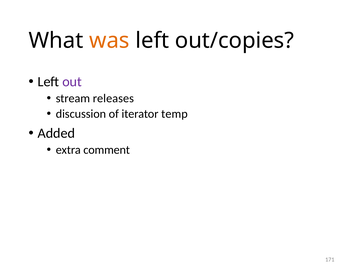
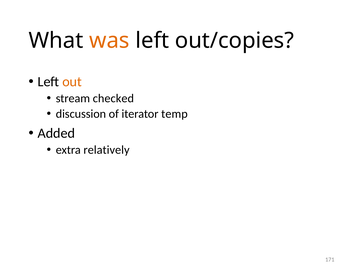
out colour: purple -> orange (72, 82)
releases: releases -> checked (113, 99)
comment: comment -> relatively (107, 150)
